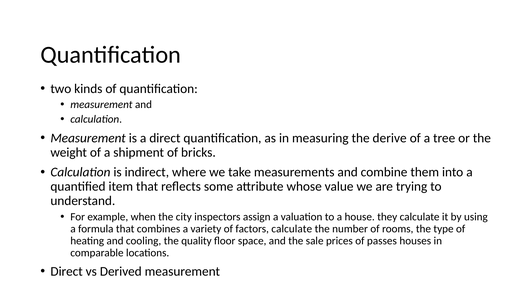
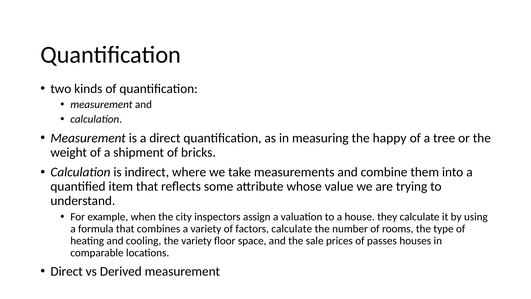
derive: derive -> happy (390, 138)
the quality: quality -> variety (196, 241)
